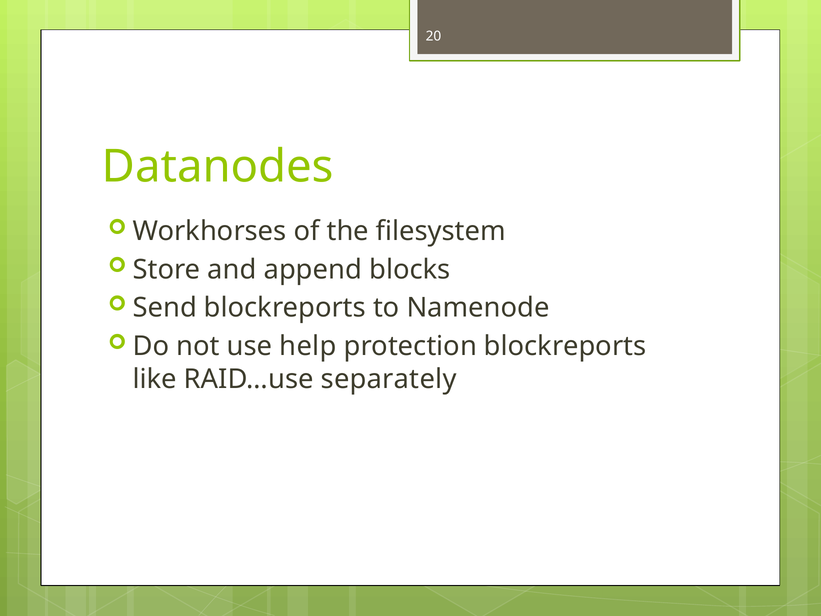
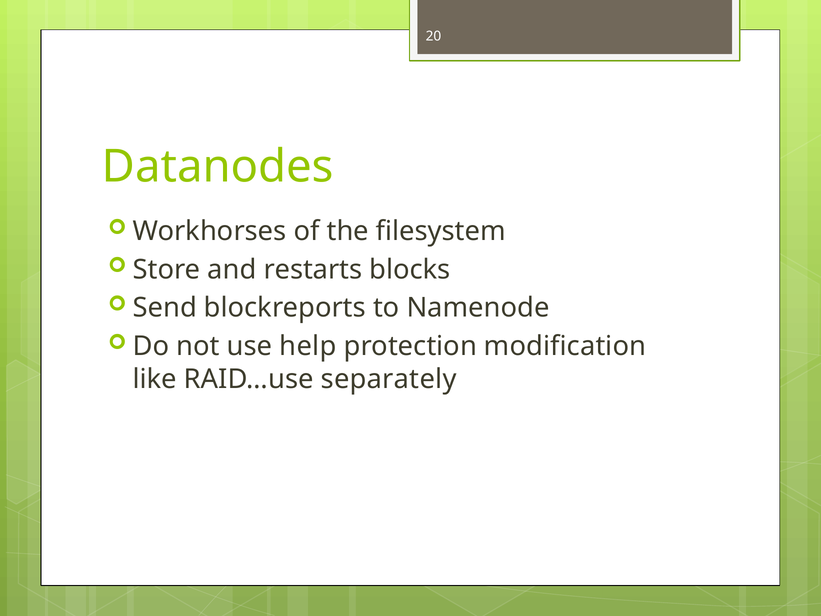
append: append -> restarts (313, 269)
protection blockreports: blockreports -> modification (565, 346)
